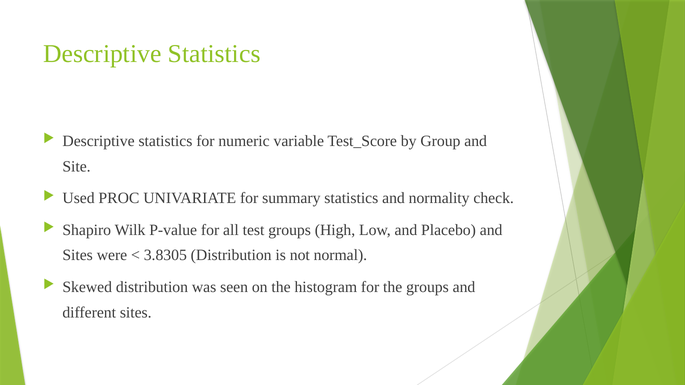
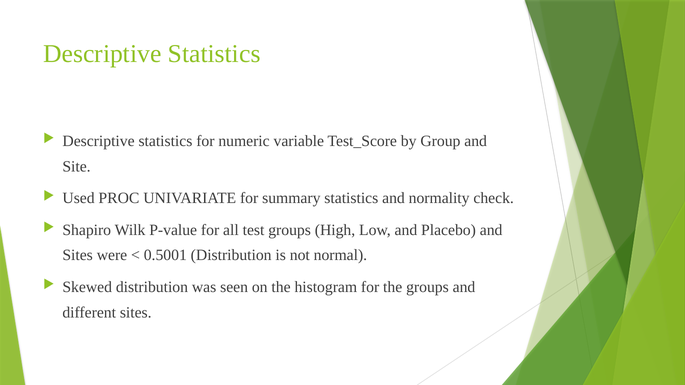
3.8305: 3.8305 -> 0.5001 (165, 255)
